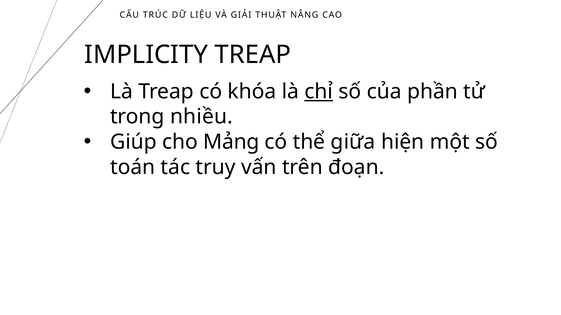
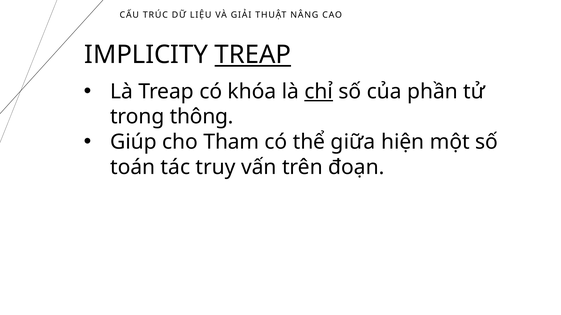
TREAP underline: none -> present (253, 55)
nhiều: nhiều -> thông (202, 117)
Mảng: Mảng -> Tham (231, 142)
